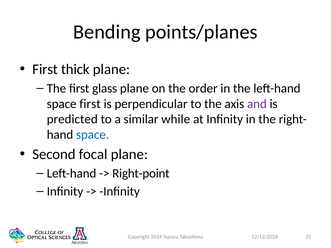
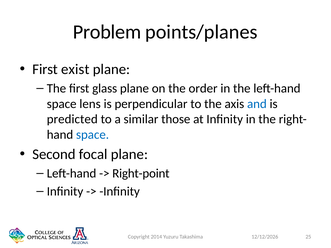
Bending: Bending -> Problem (107, 32)
thick: thick -> exist (75, 69)
space first: first -> lens (90, 104)
and colour: purple -> blue (257, 104)
while: while -> those (176, 119)
